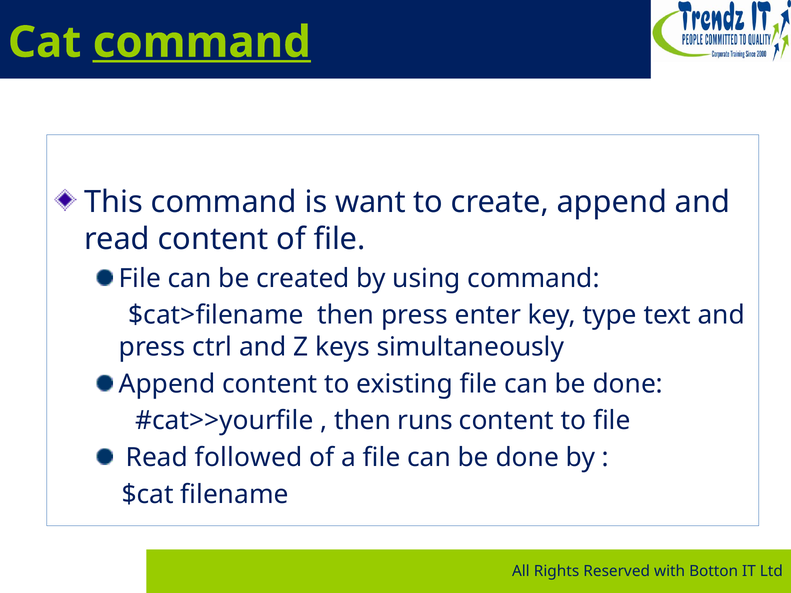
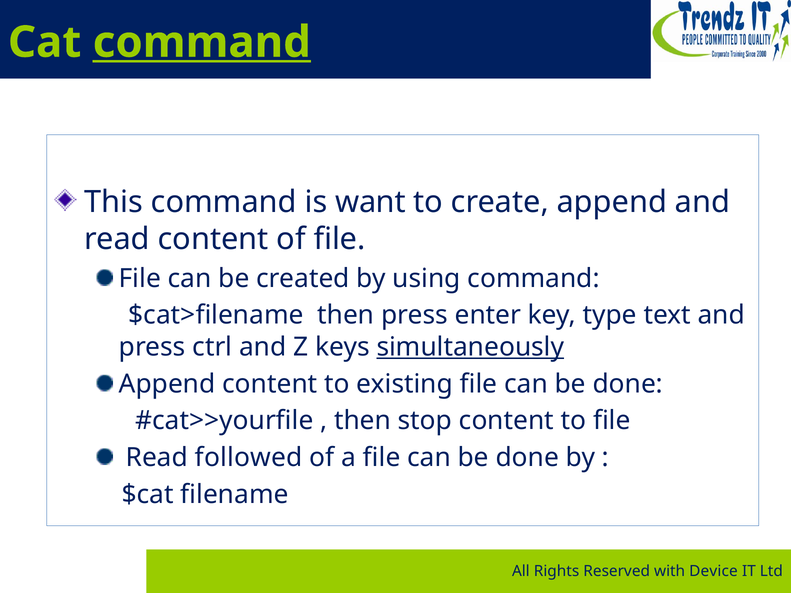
simultaneously underline: none -> present (470, 347)
runs: runs -> stop (425, 421)
Botton: Botton -> Device (713, 571)
